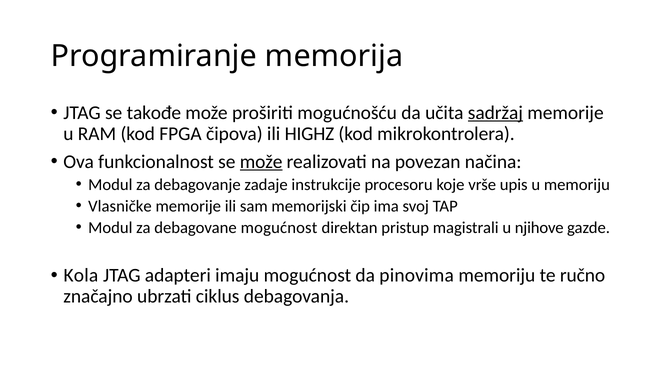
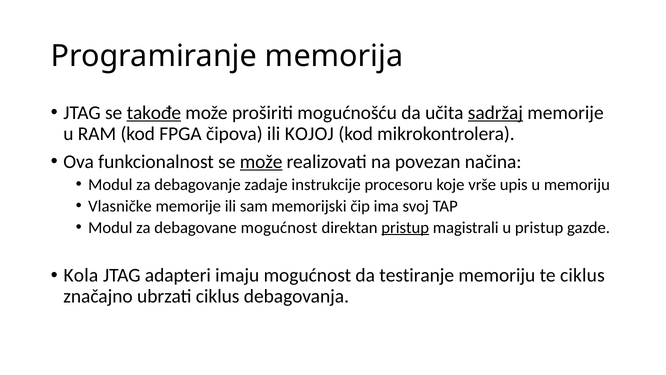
takođe underline: none -> present (154, 113)
HIGHZ: HIGHZ -> KOJOJ (309, 134)
pristup underline: none -> present (405, 227)
u njihove: njihove -> pristup (539, 227)
pinovima: pinovima -> testiranje (417, 275)
te ručno: ručno -> ciklus (582, 275)
